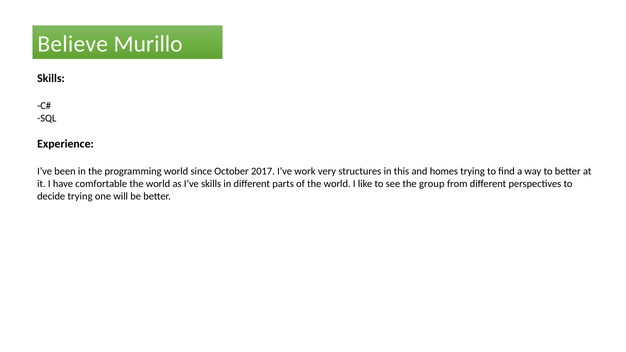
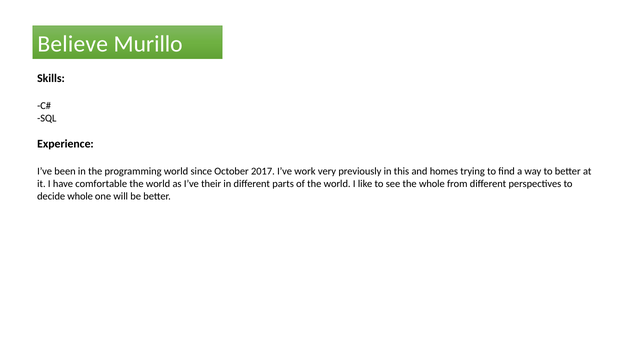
structures: structures -> previously (360, 171)
I’ve skills: skills -> their (211, 184)
the group: group -> whole (432, 184)
decide trying: trying -> whole (80, 196)
